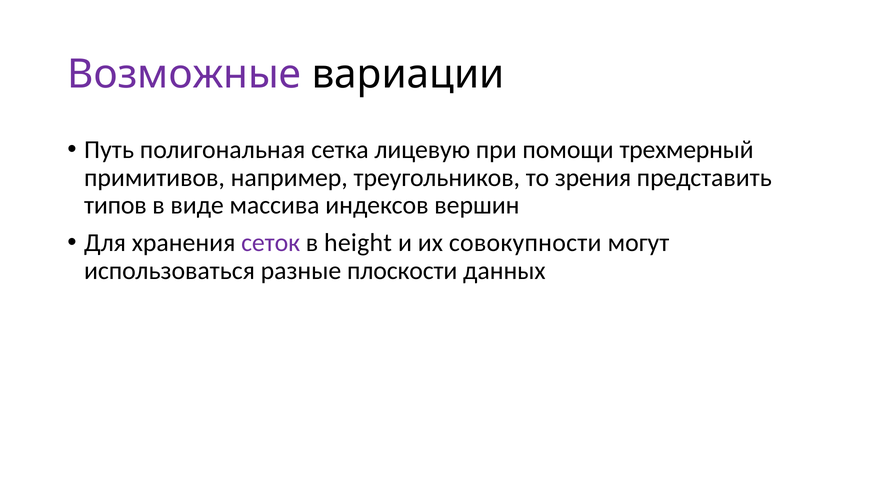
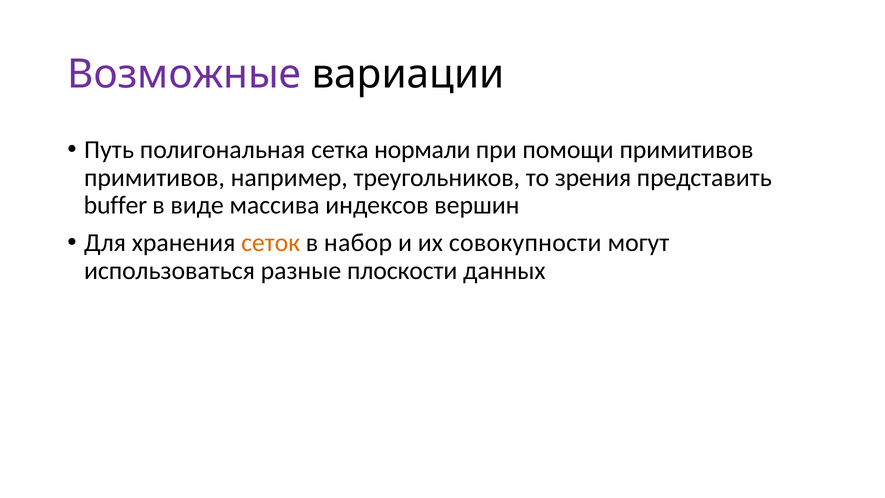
лицевую: лицевую -> нормали (422, 150)
помощи трехмерный: трехмерный -> примитивов (686, 150)
типов: типов -> buffer (115, 205)
сеток colour: purple -> orange (271, 243)
height: height -> набор (358, 243)
